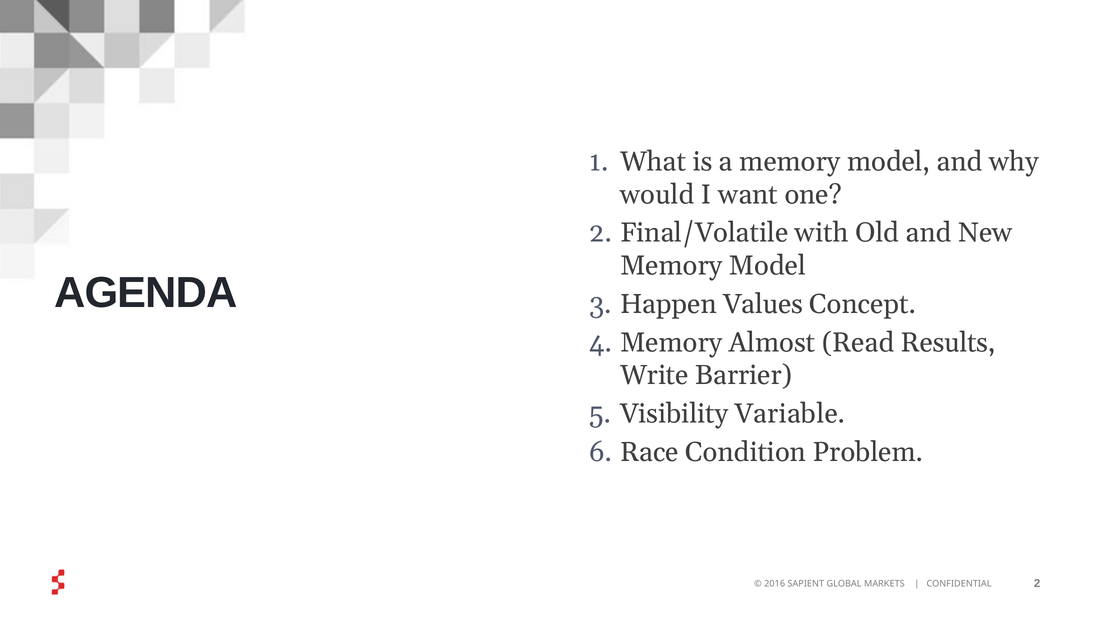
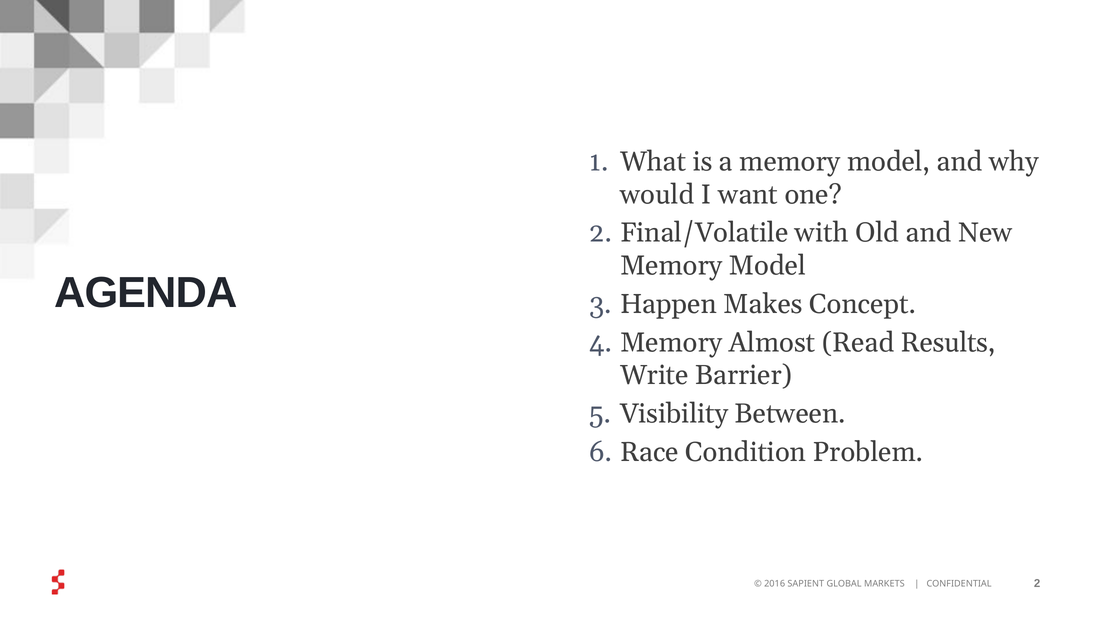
Values: Values -> Makes (763, 304)
Variable: Variable -> Between (790, 414)
